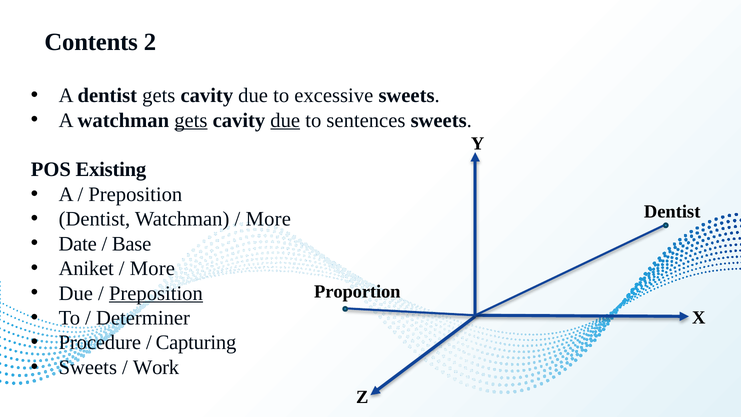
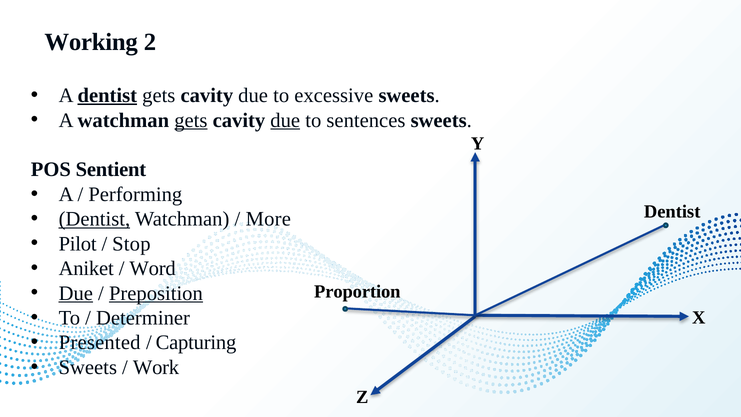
Contents: Contents -> Working (91, 42)
dentist underline: none -> present (107, 95)
Existing: Existing -> Sentient (111, 170)
Preposition: Preposition -> Performing (135, 194)
Dentist underline: none -> present (94, 219)
Date: Date -> Pilot (78, 244)
Base: Base -> Stop (131, 244)
More: More -> Word (153, 268)
Due underline: none -> present (76, 293)
Procedure: Procedure -> Presented (100, 343)
